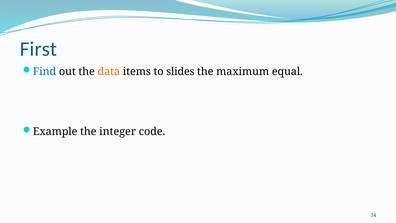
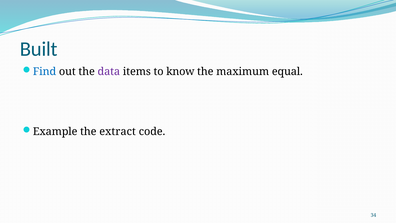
First: First -> Built (39, 49)
data colour: orange -> purple (109, 72)
slides: slides -> know (180, 72)
integer: integer -> extract (118, 132)
